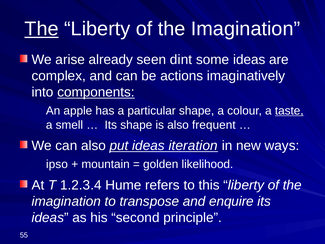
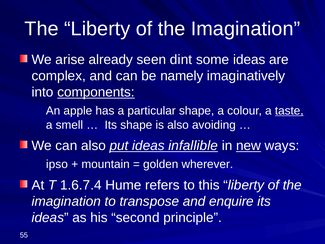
The underline: present -> none (41, 29)
actions: actions -> namely (182, 76)
frequent: frequent -> avoiding (214, 125)
iteration: iteration -> infallible (193, 146)
new underline: none -> present (249, 146)
likelihood: likelihood -> wherever (207, 164)
1.2.3.4: 1.2.3.4 -> 1.6.7.4 (81, 185)
